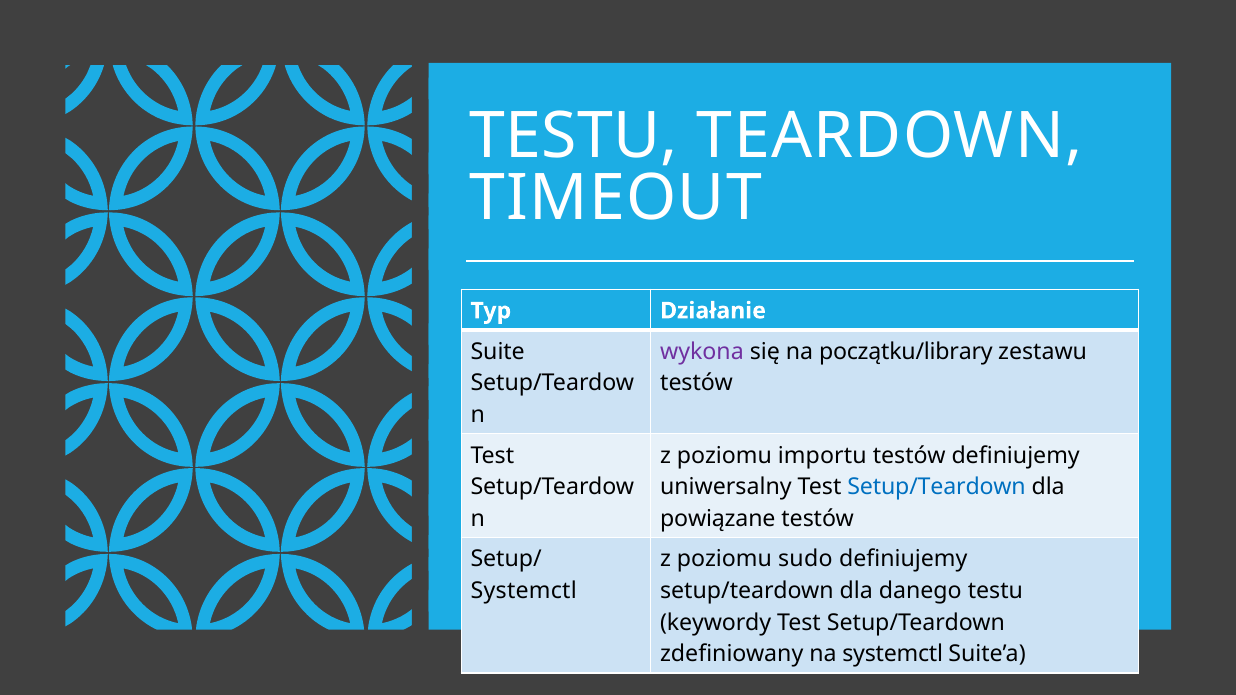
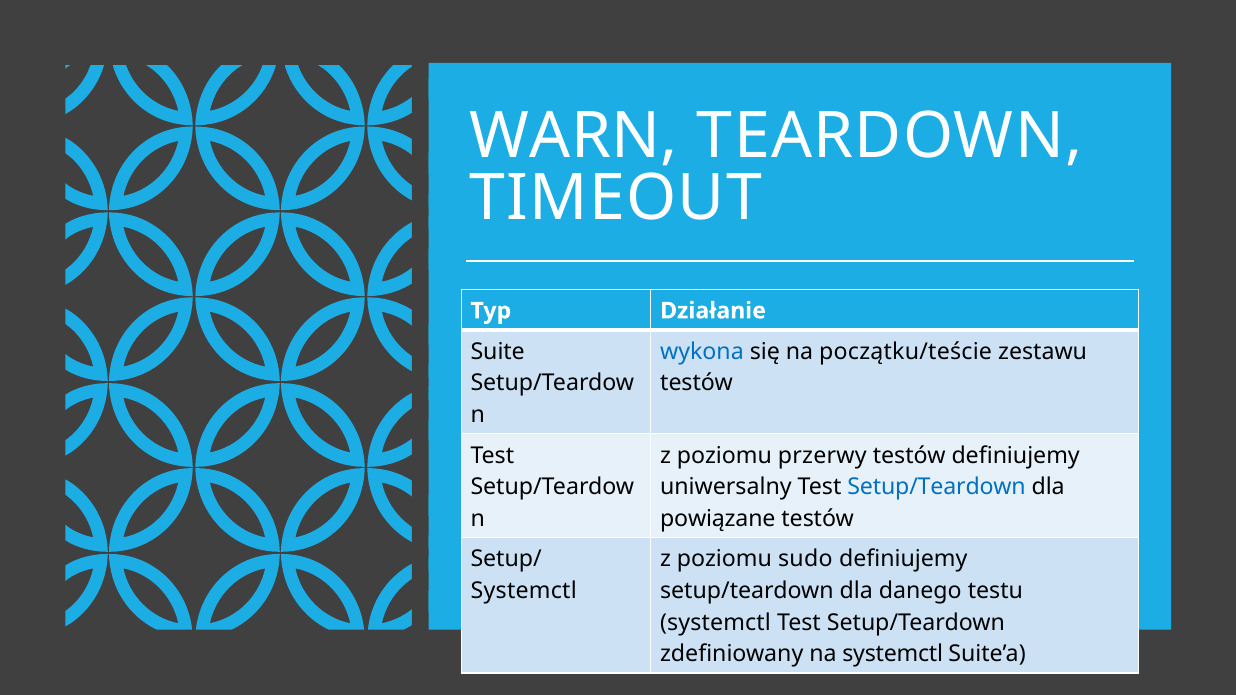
TESTU: TESTU -> WARN (574, 136)
wykona colour: purple -> blue (702, 352)
początku/library: początku/library -> początku/teście (906, 352)
importu: importu -> przerwy (822, 456)
keywordy: keywordy -> systemctl (716, 623)
